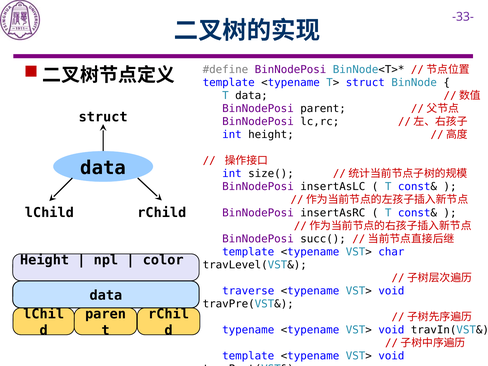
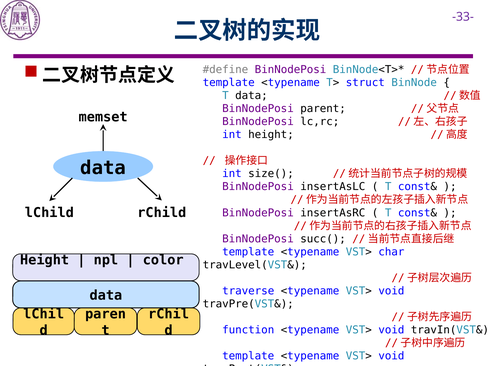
struct: struct -> memset (103, 117)
typename: typename -> function (248, 330)
